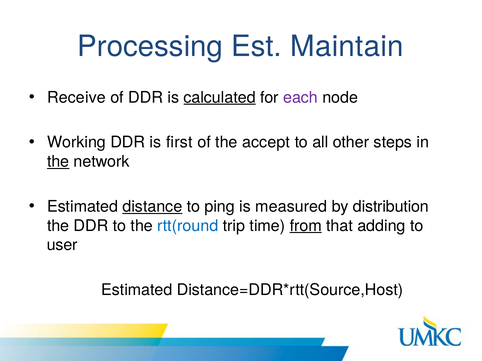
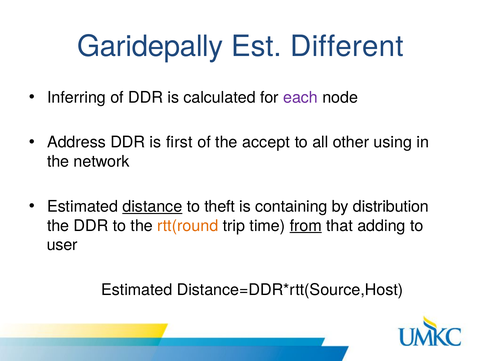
Processing: Processing -> Garidepally (150, 47)
Maintain: Maintain -> Different (347, 47)
Receive: Receive -> Inferring (76, 98)
calculated underline: present -> none (220, 98)
Working: Working -> Address (76, 143)
steps: steps -> using (393, 143)
the underline: present -> none (58, 162)
ping: ping -> theft (220, 207)
measured: measured -> containing (291, 207)
rtt(round colour: blue -> orange (188, 226)
